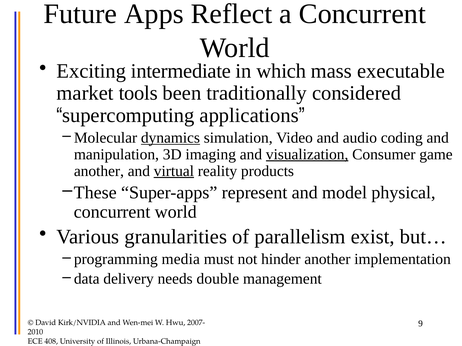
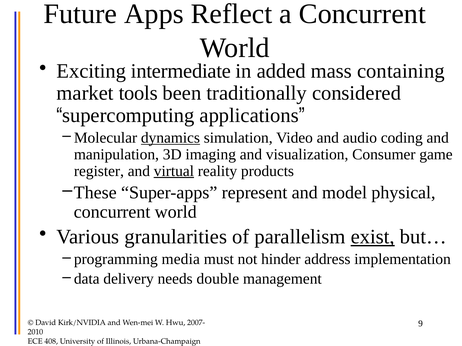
which: which -> added (281, 71)
executable: executable -> containing (401, 71)
visualization underline: present -> none (307, 155)
another: another -> register (99, 171)
exist underline: none -> present (373, 237)
hinder another: another -> address (327, 260)
